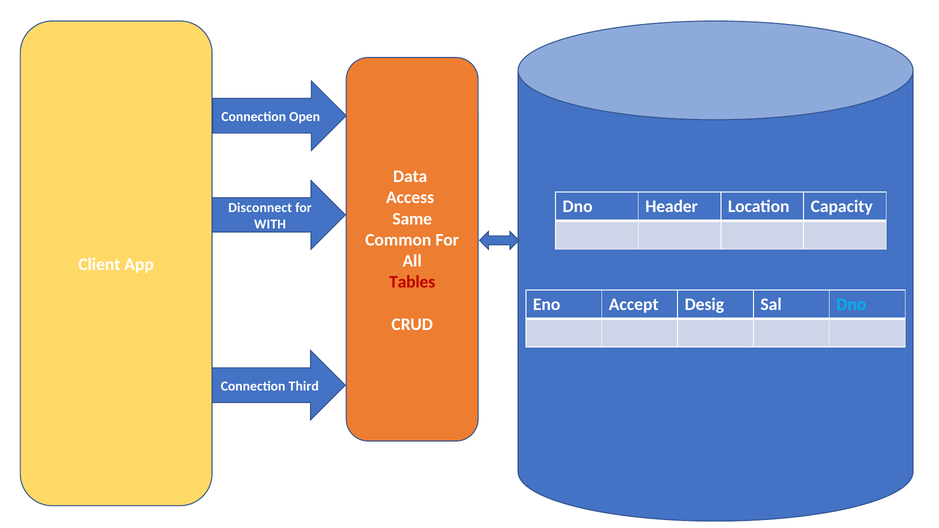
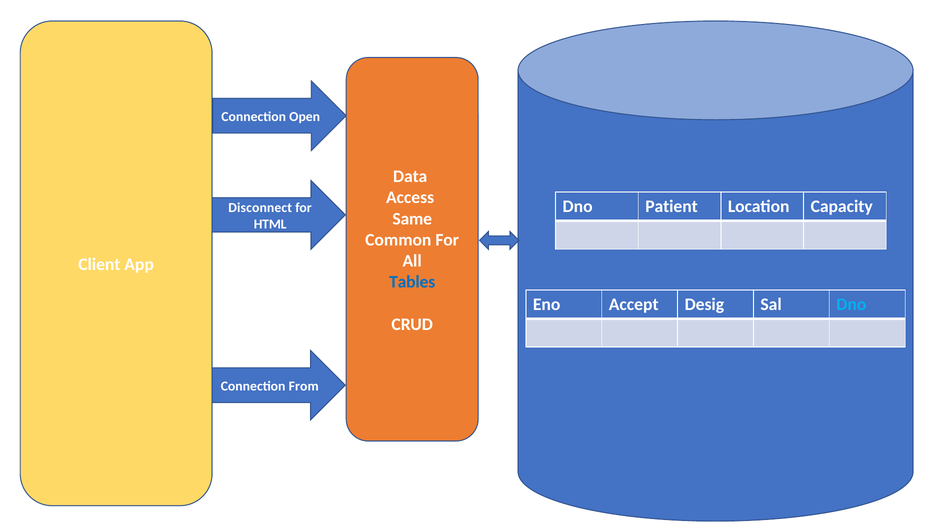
Header: Header -> Patient (672, 207)
WITH: WITH -> HTML (270, 224)
Tables colour: red -> blue (412, 282)
Third: Third -> From (304, 386)
